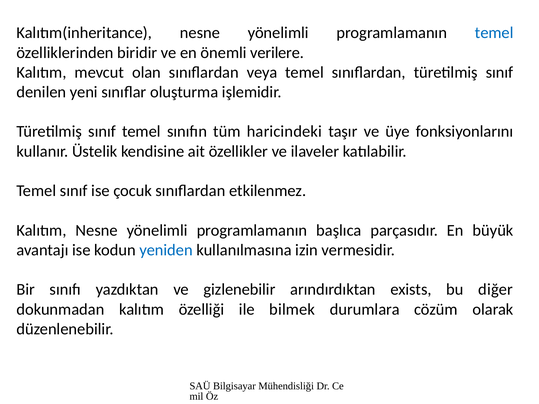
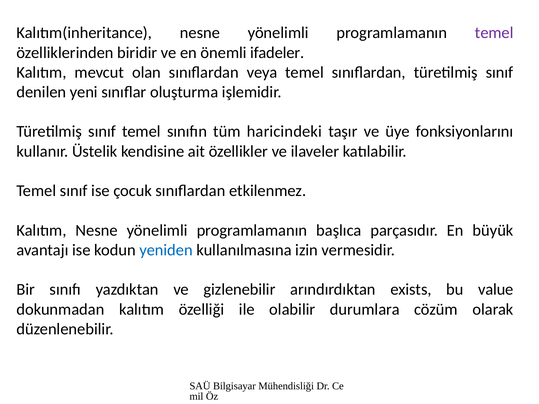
temel colour: blue -> purple (494, 33)
verilere: verilere -> ifadeler (277, 53)
diğer: diğer -> value (496, 290)
bilmek: bilmek -> olabilir (292, 309)
